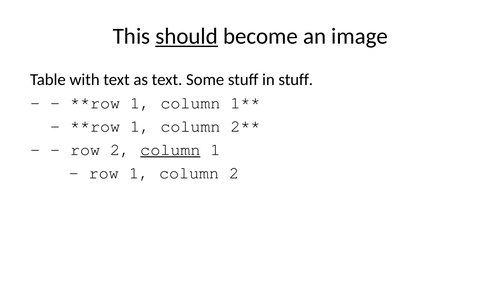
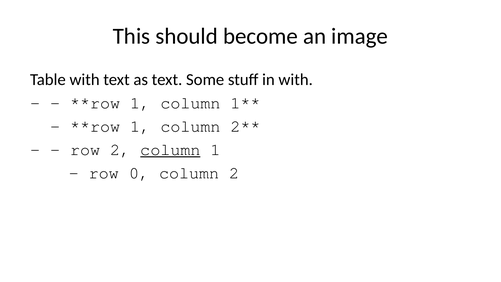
should underline: present -> none (187, 36)
in stuff: stuff -> with (296, 79)
row 1: 1 -> 0 (139, 173)
